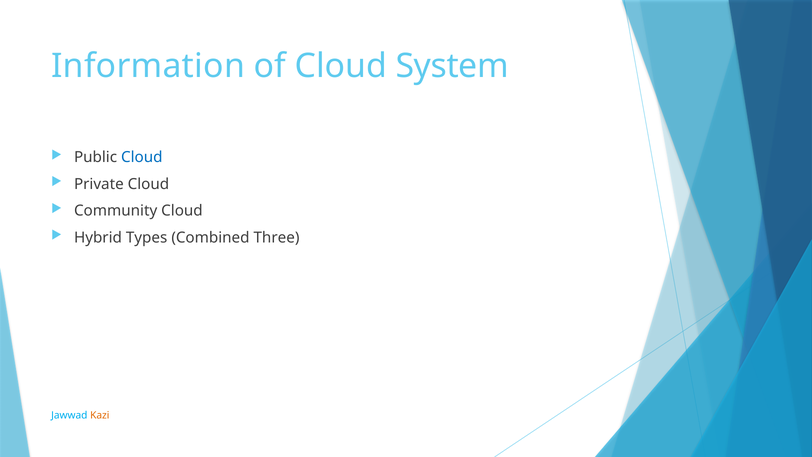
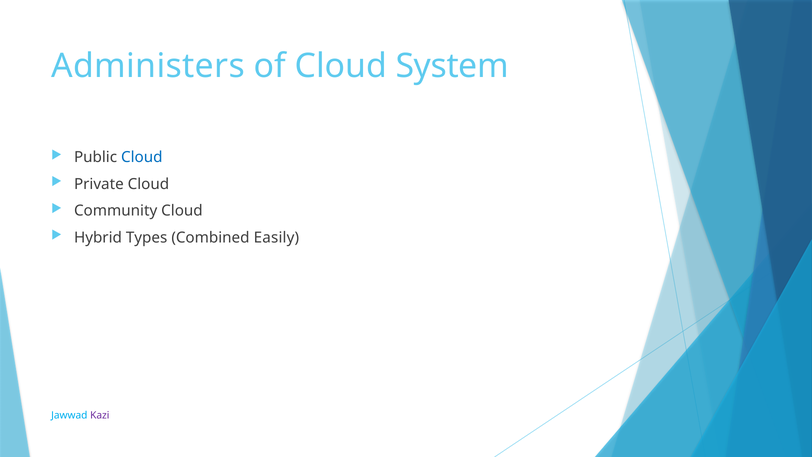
Information: Information -> Administers (148, 66)
Three: Three -> Easily (276, 237)
Kazi colour: orange -> purple (100, 415)
